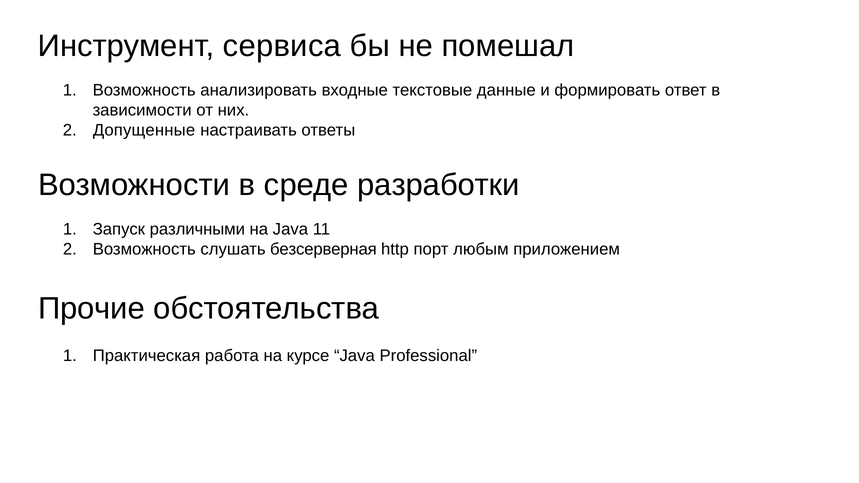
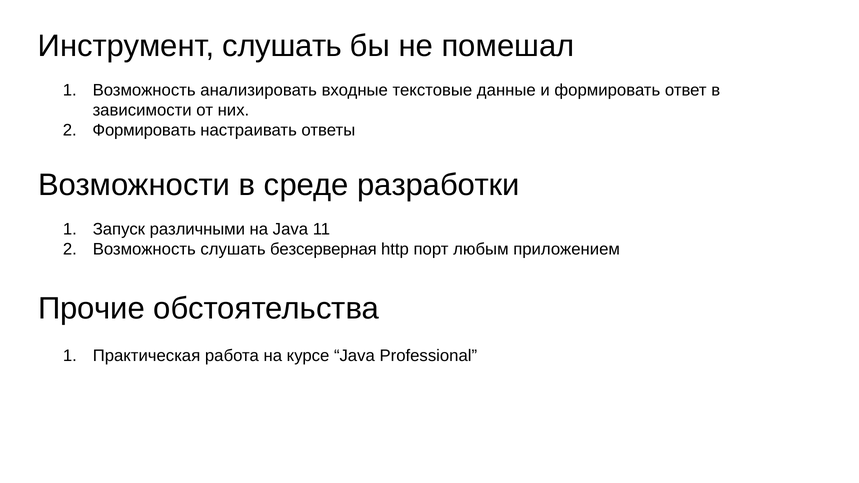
Инструмент сервиса: сервиса -> слушать (282, 46)
Допущенные: Допущенные -> Формировать (144, 130)
